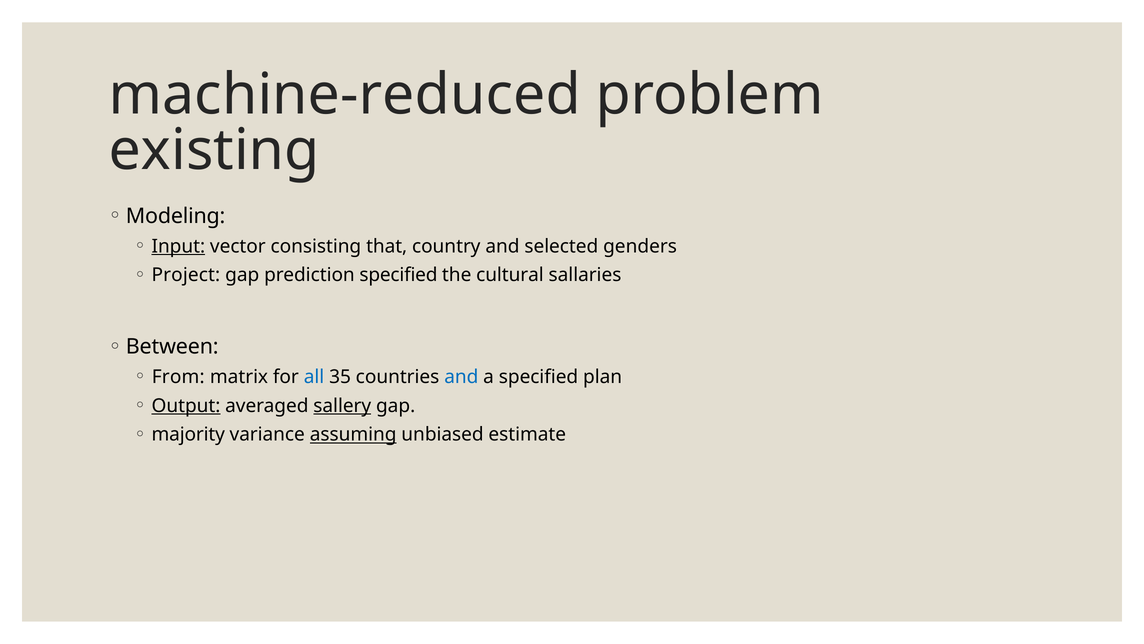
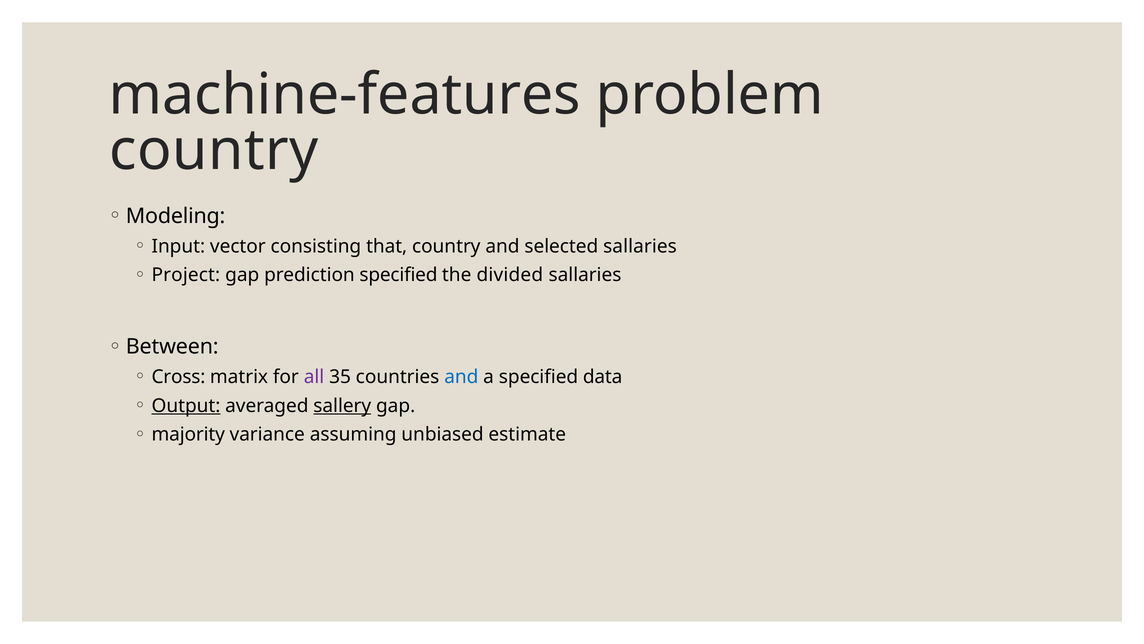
machine-reduced: machine-reduced -> machine-features (345, 95)
existing: existing -> country (214, 150)
Input underline: present -> none (178, 246)
selected genders: genders -> sallaries (640, 246)
cultural: cultural -> divided (510, 275)
From: From -> Cross (178, 377)
all colour: blue -> purple (314, 377)
plan: plan -> data (603, 377)
assuming underline: present -> none (353, 434)
